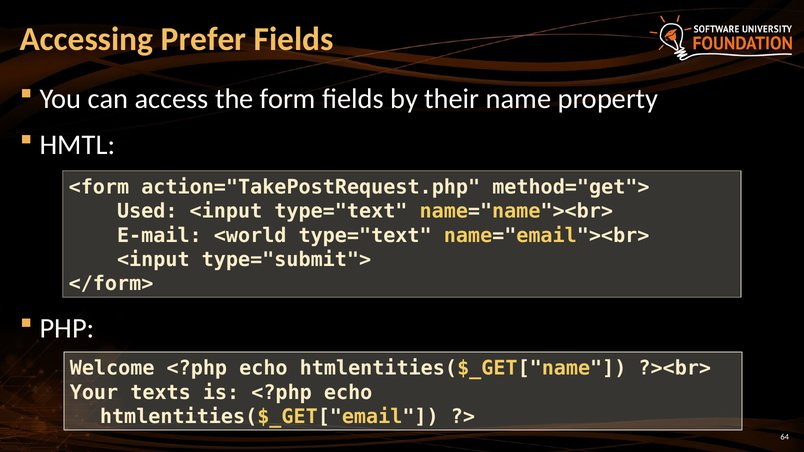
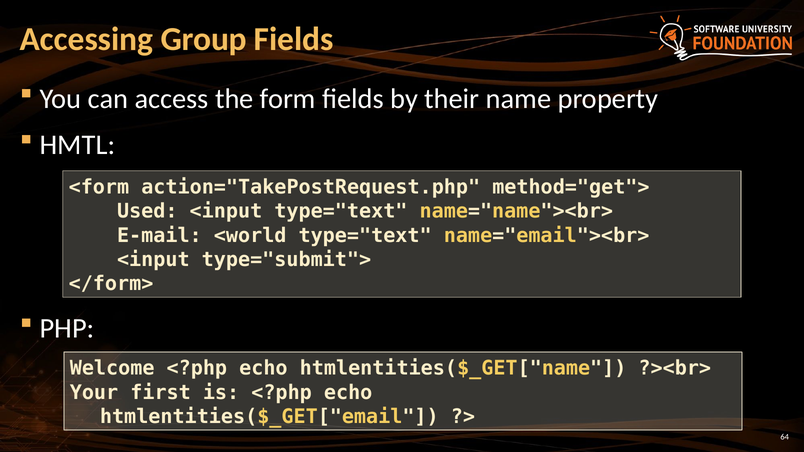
Prefer: Prefer -> Group (204, 39)
texts: texts -> first (161, 393)
